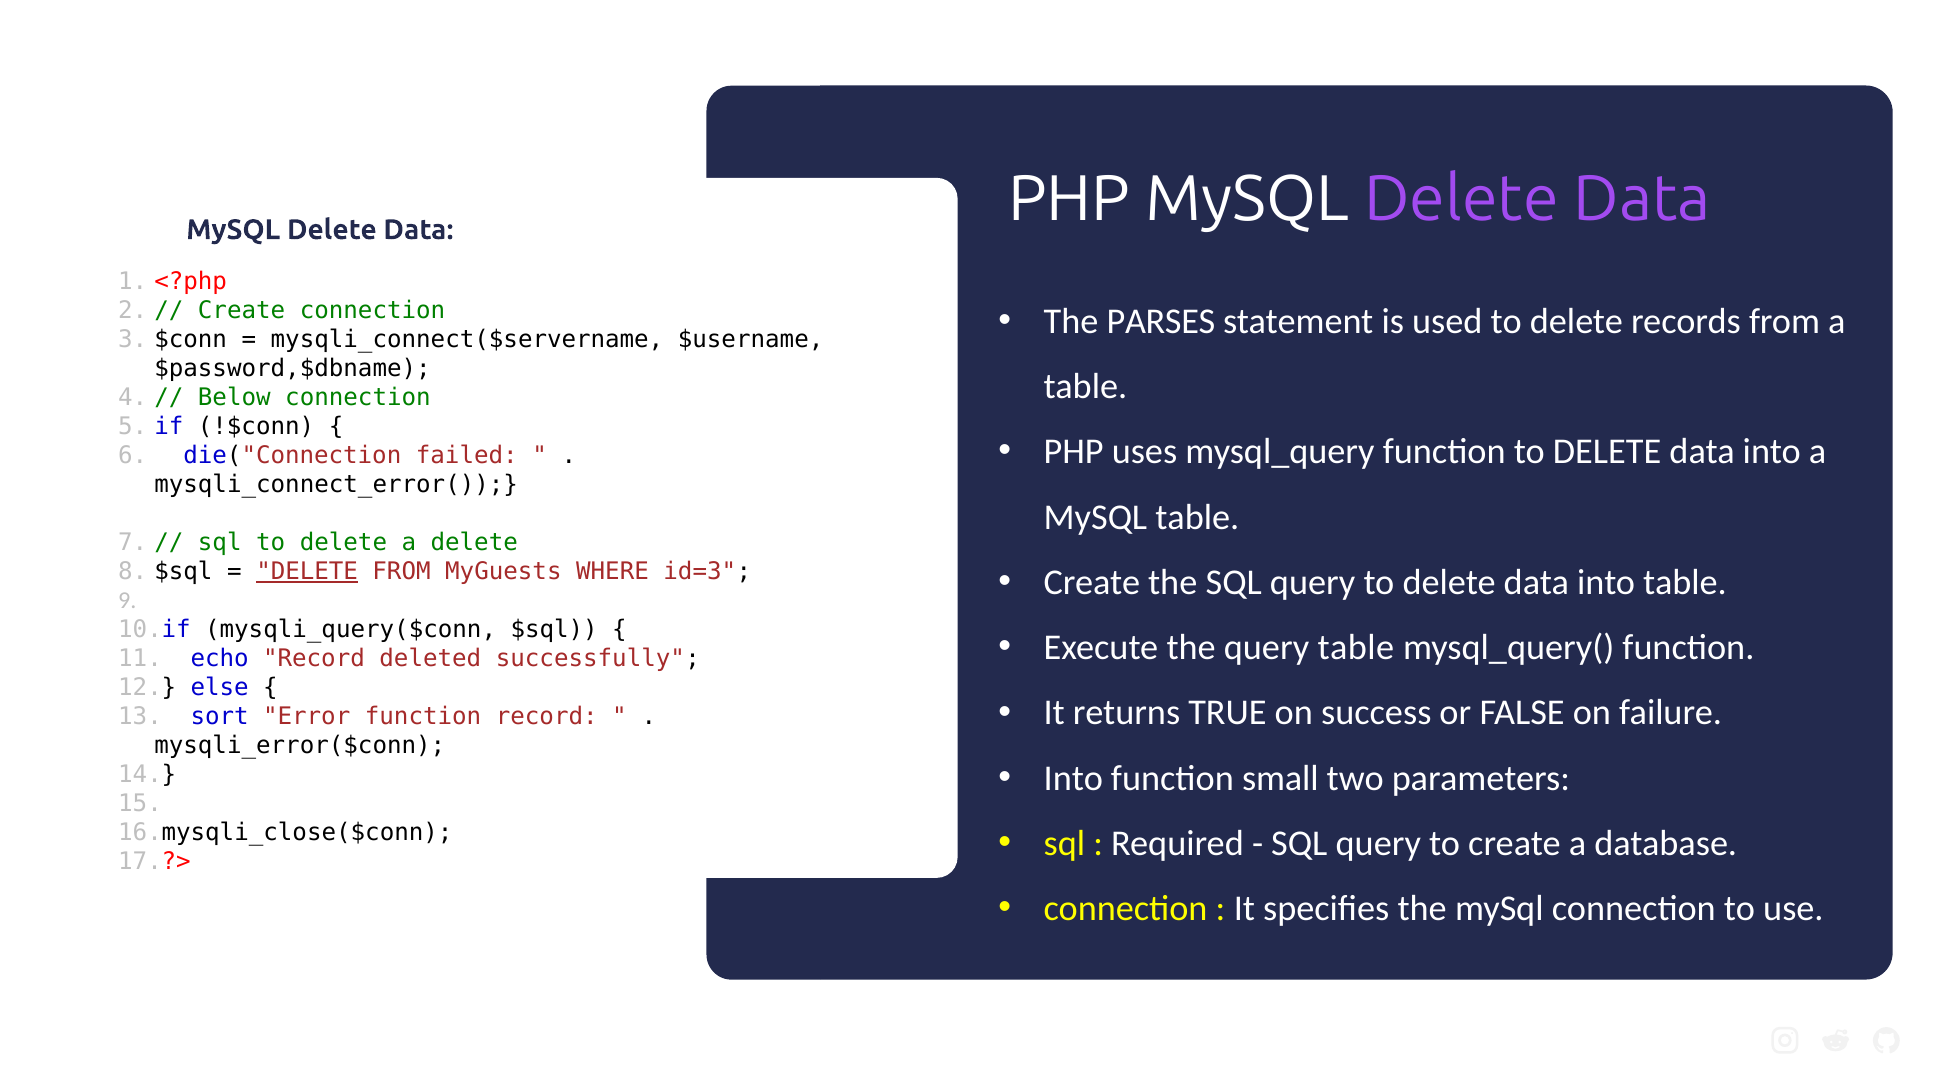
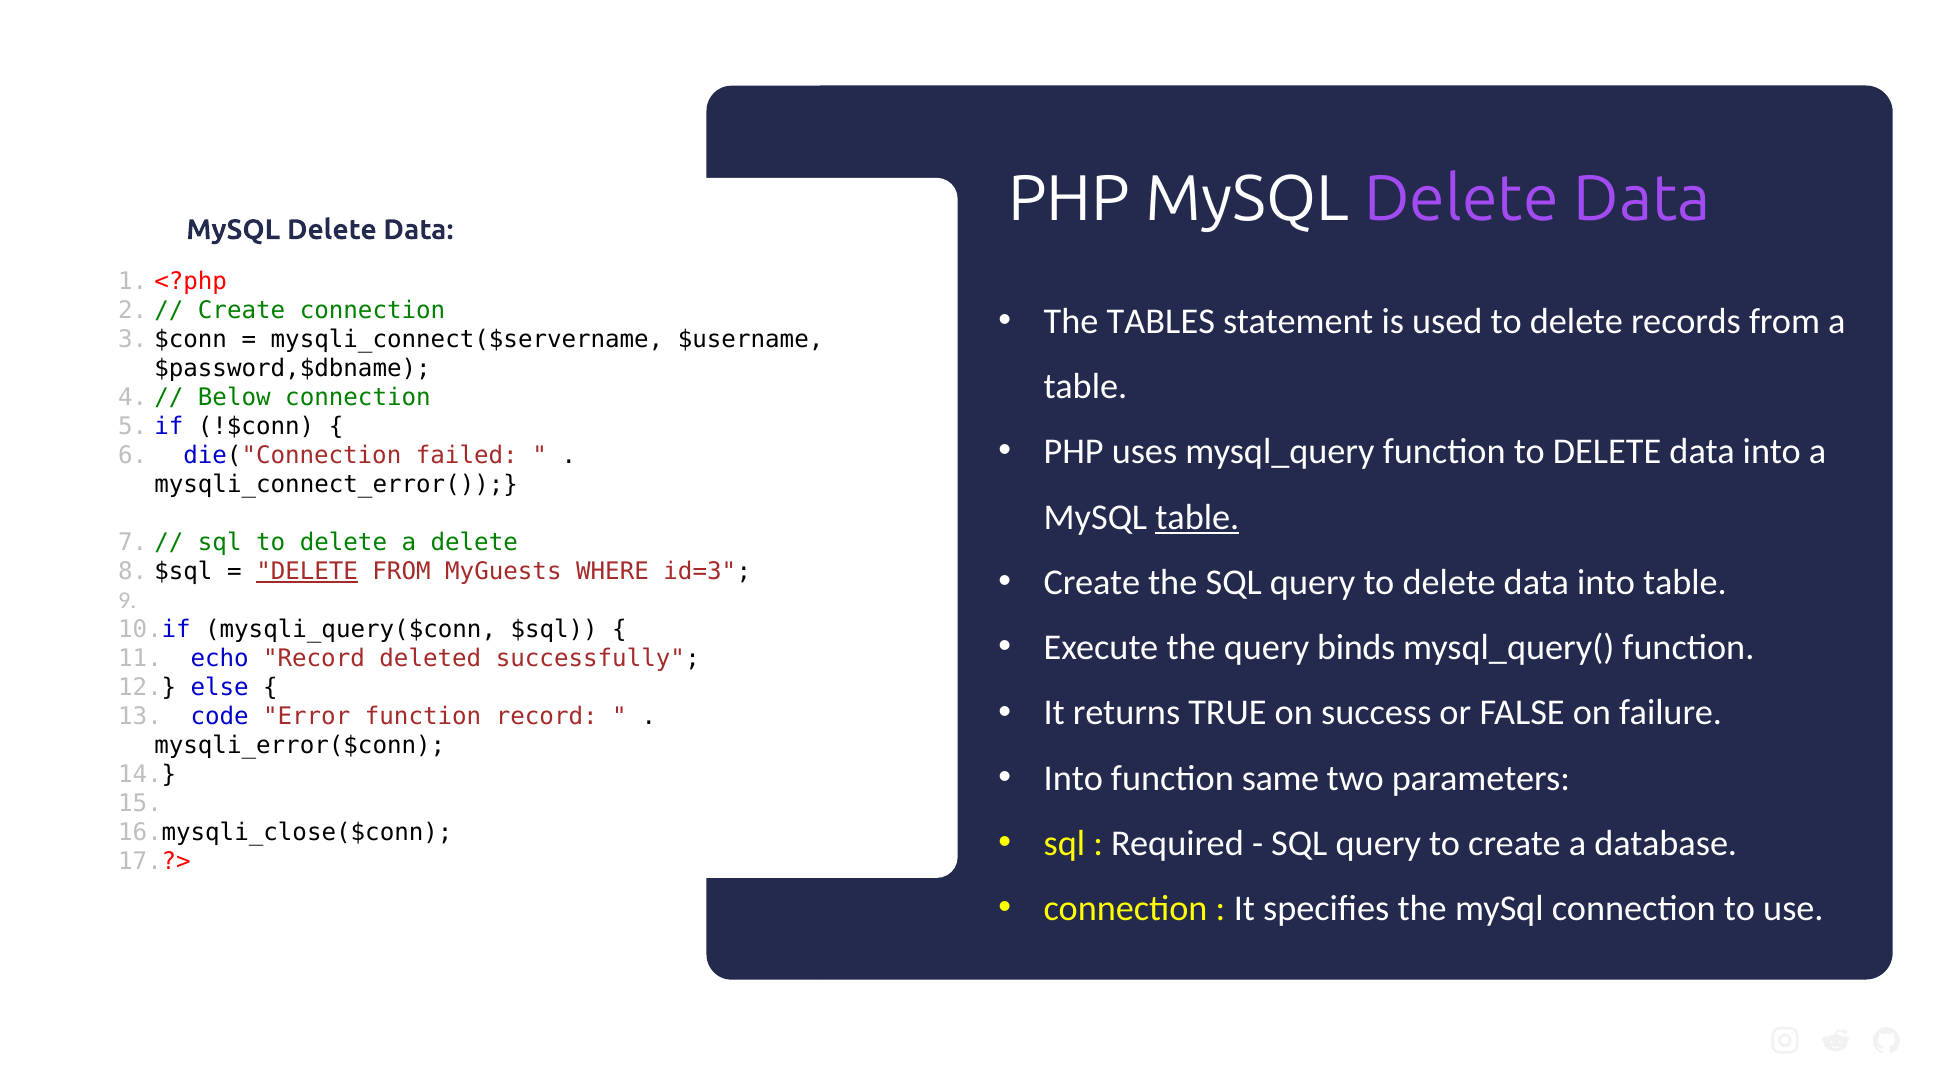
PARSES: PARSES -> TABLES (1161, 321)
table underline: none -> present (1197, 517)
query table: table -> binds (1356, 648)
sort: sort -> code (220, 717)
small: small -> same (1281, 779)
